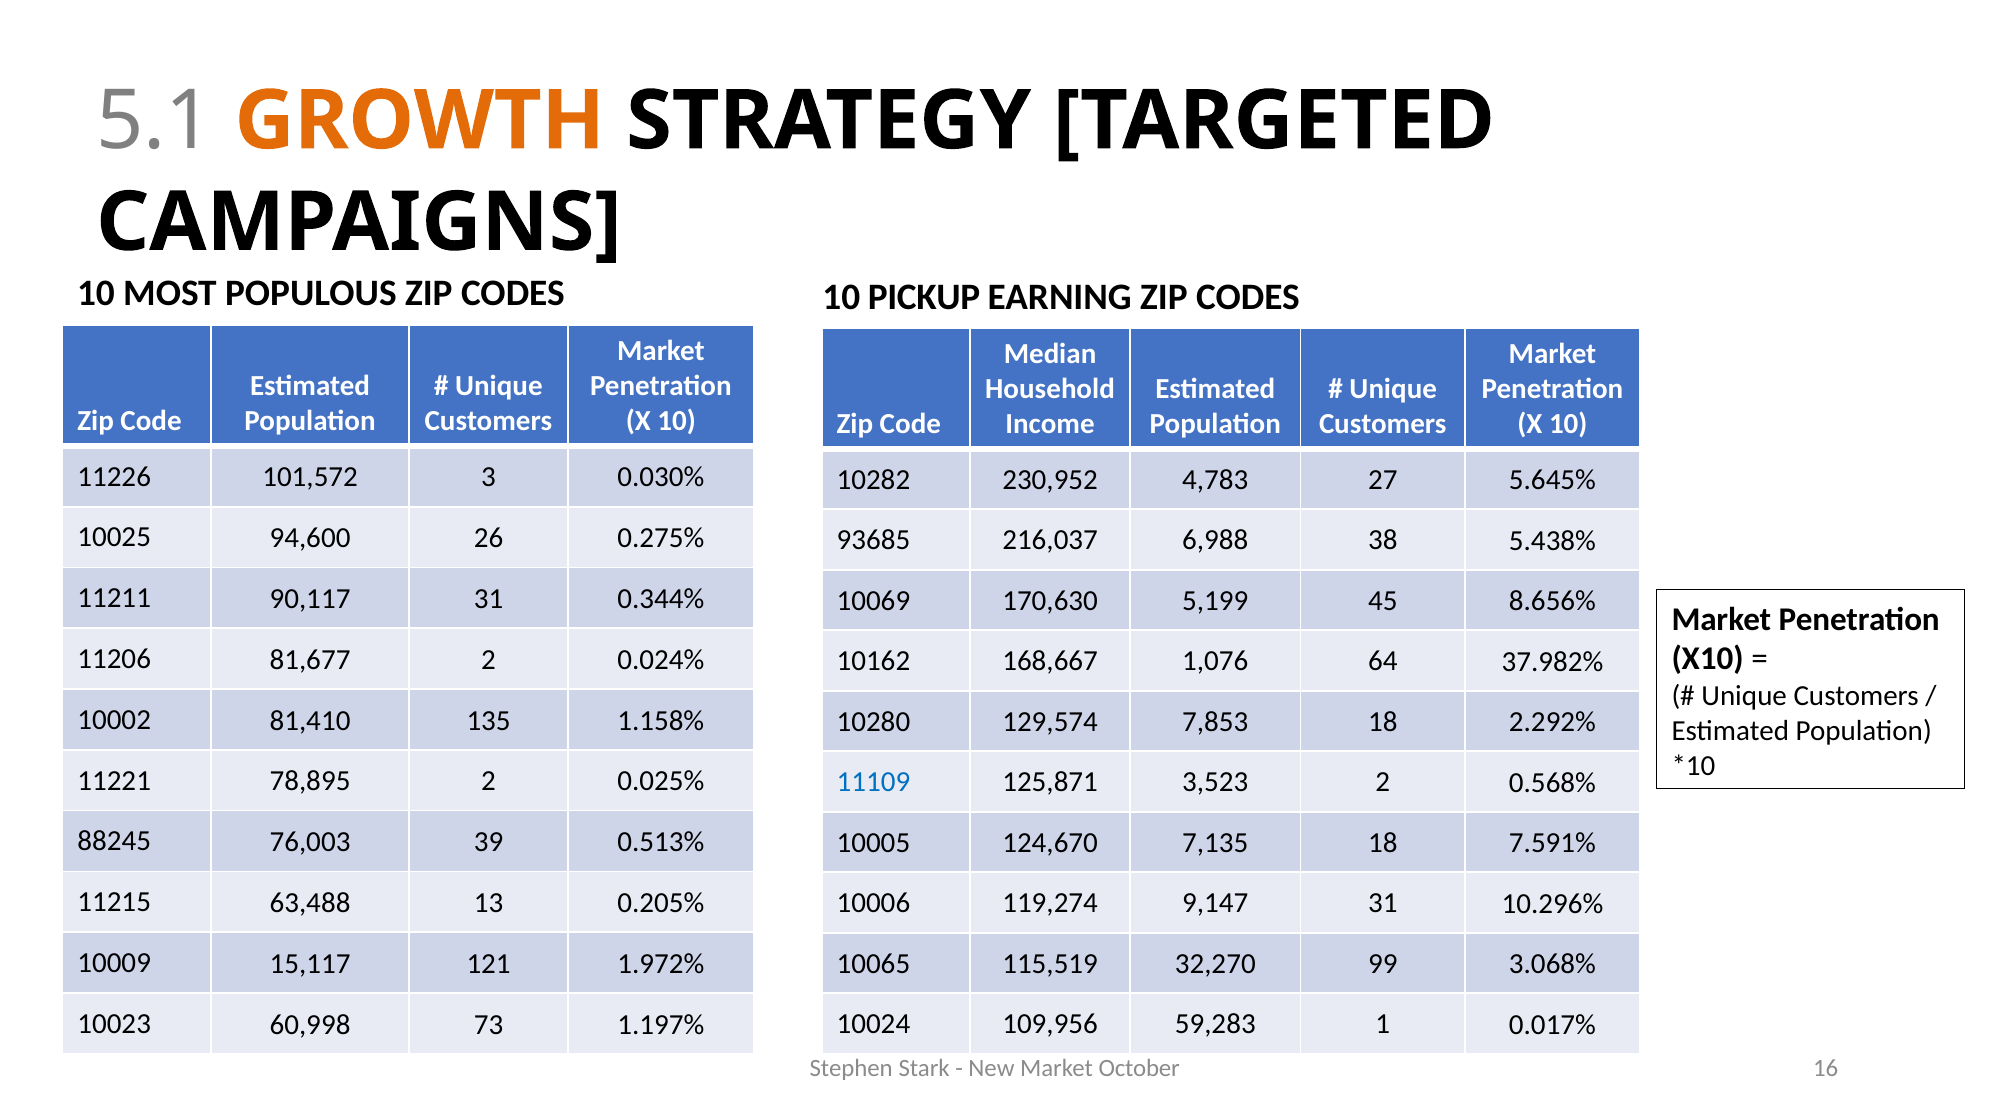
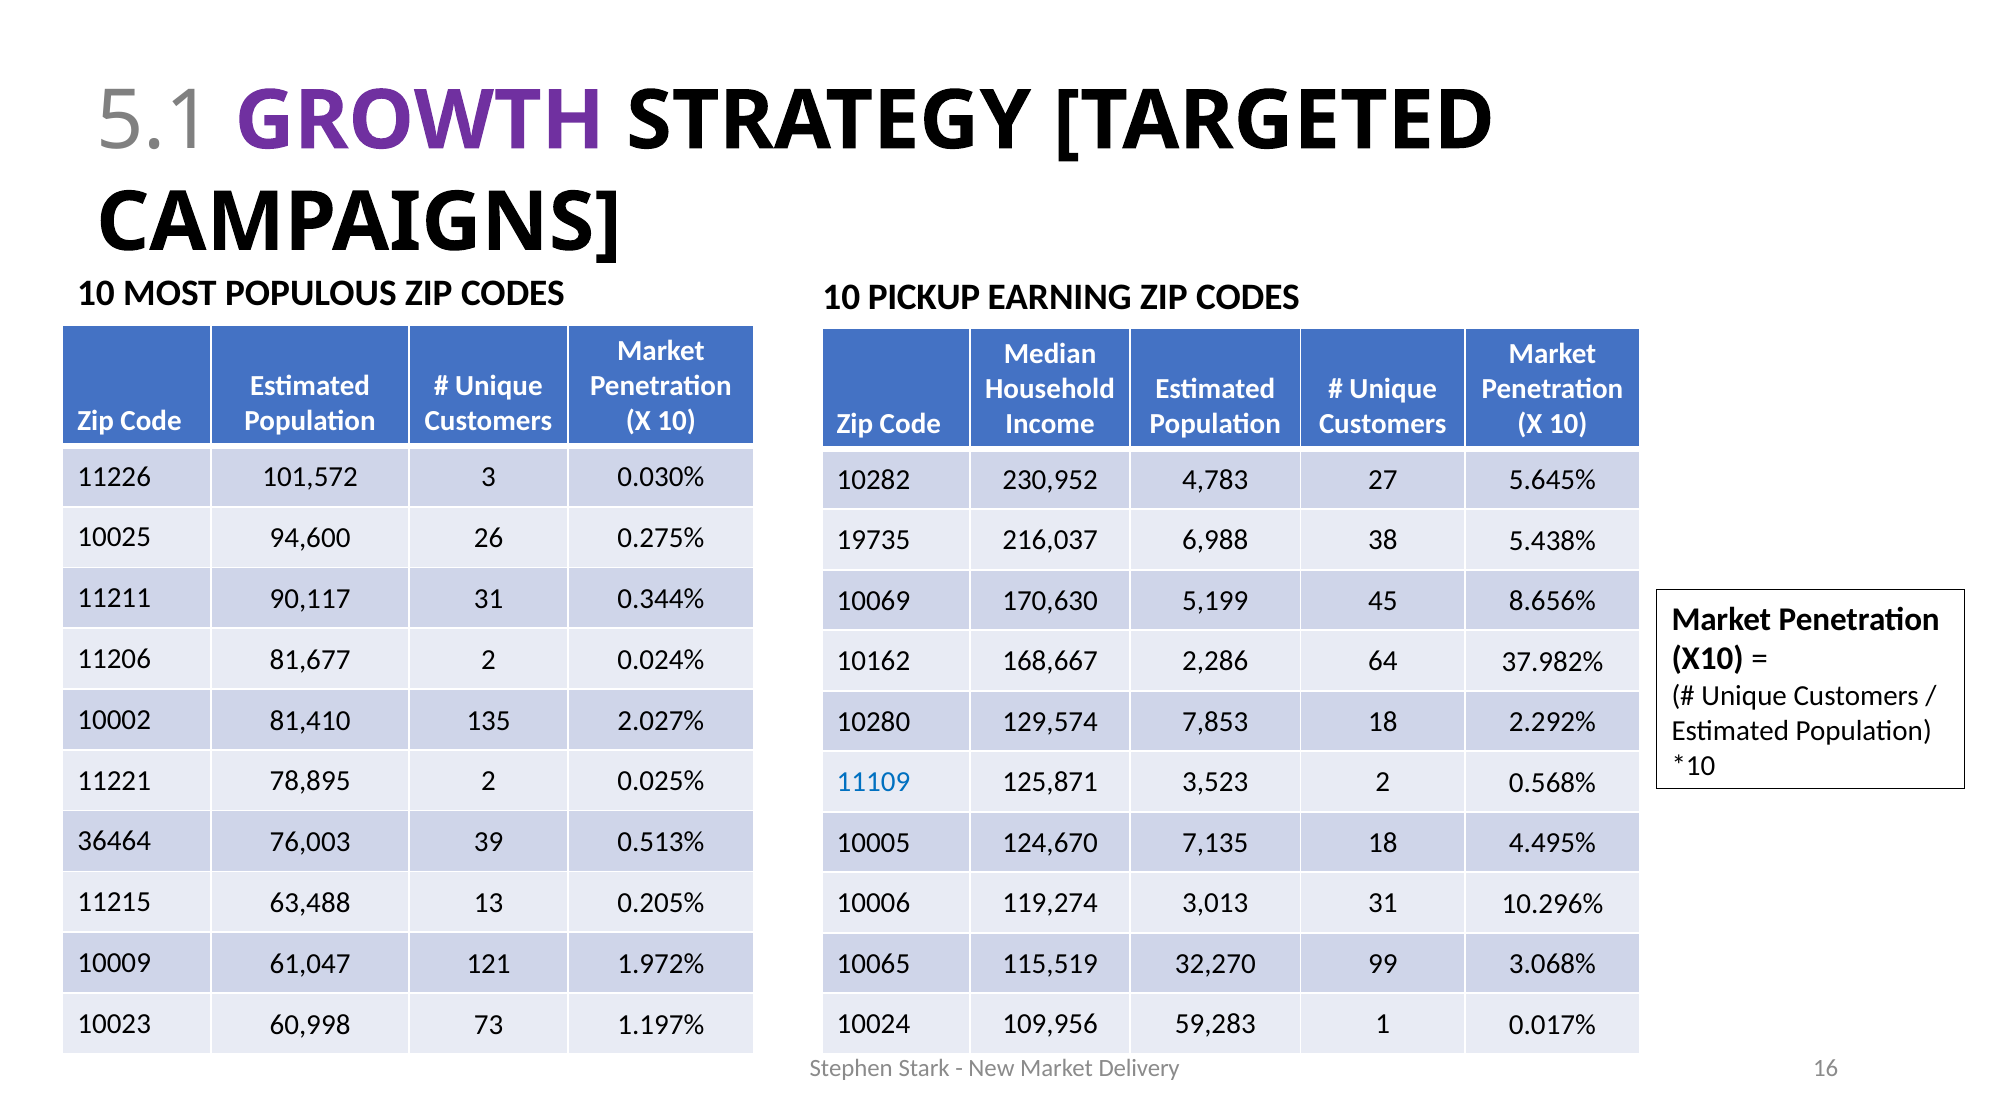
GROWTH colour: orange -> purple (420, 121)
93685: 93685 -> 19735 (874, 540)
1,076: 1,076 -> 2,286 (1215, 661)
1.158%: 1.158% -> 2.027% (661, 721)
88245: 88245 -> 36464 (114, 842)
7.591%: 7.591% -> 4.495% (1552, 843)
9,147: 9,147 -> 3,013 (1215, 903)
15,117: 15,117 -> 61,047 (310, 964)
October: October -> Delivery (1139, 1069)
